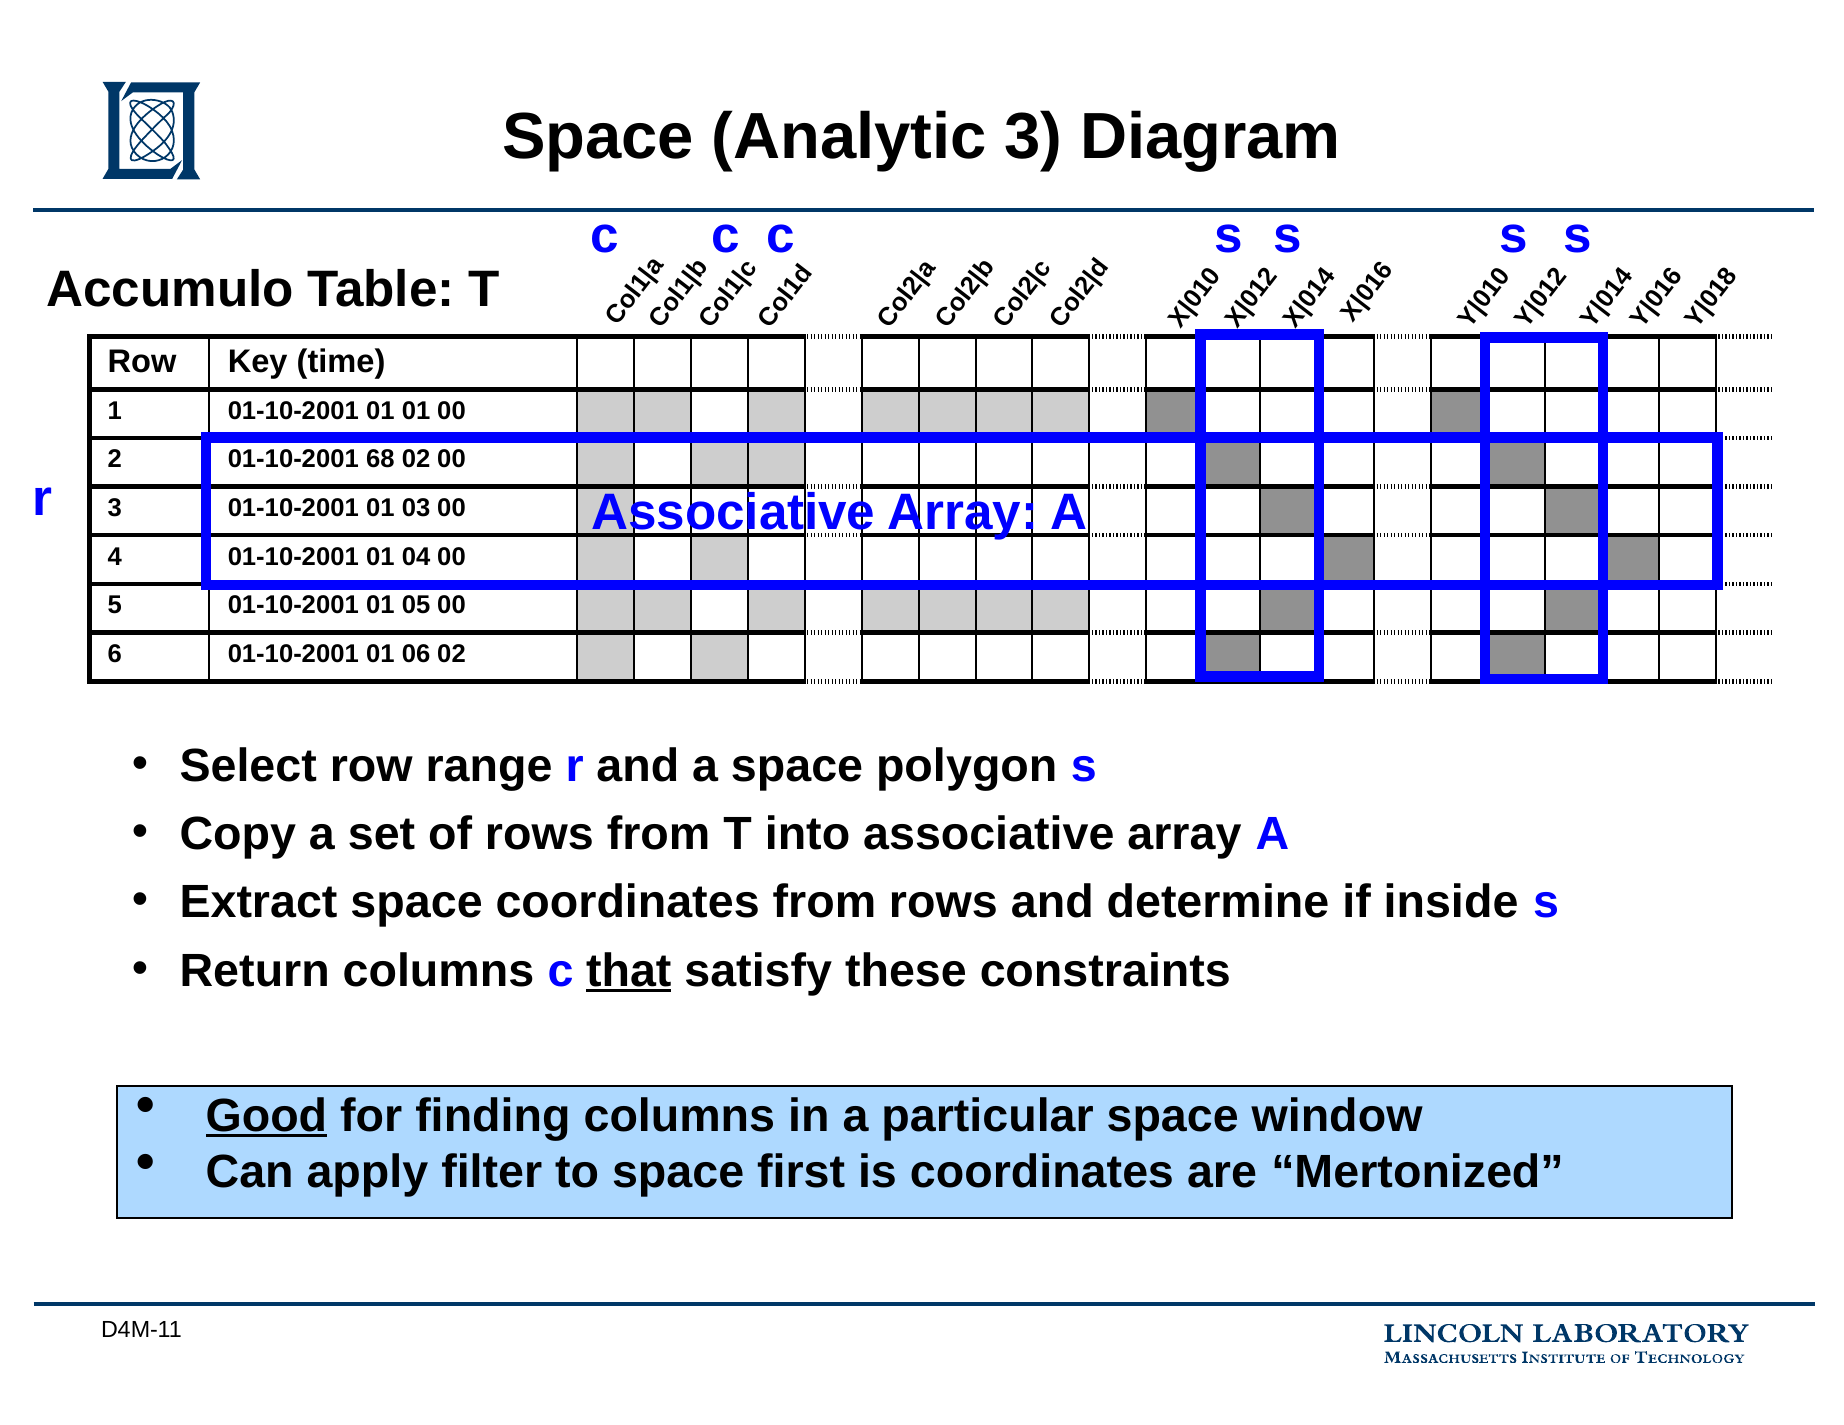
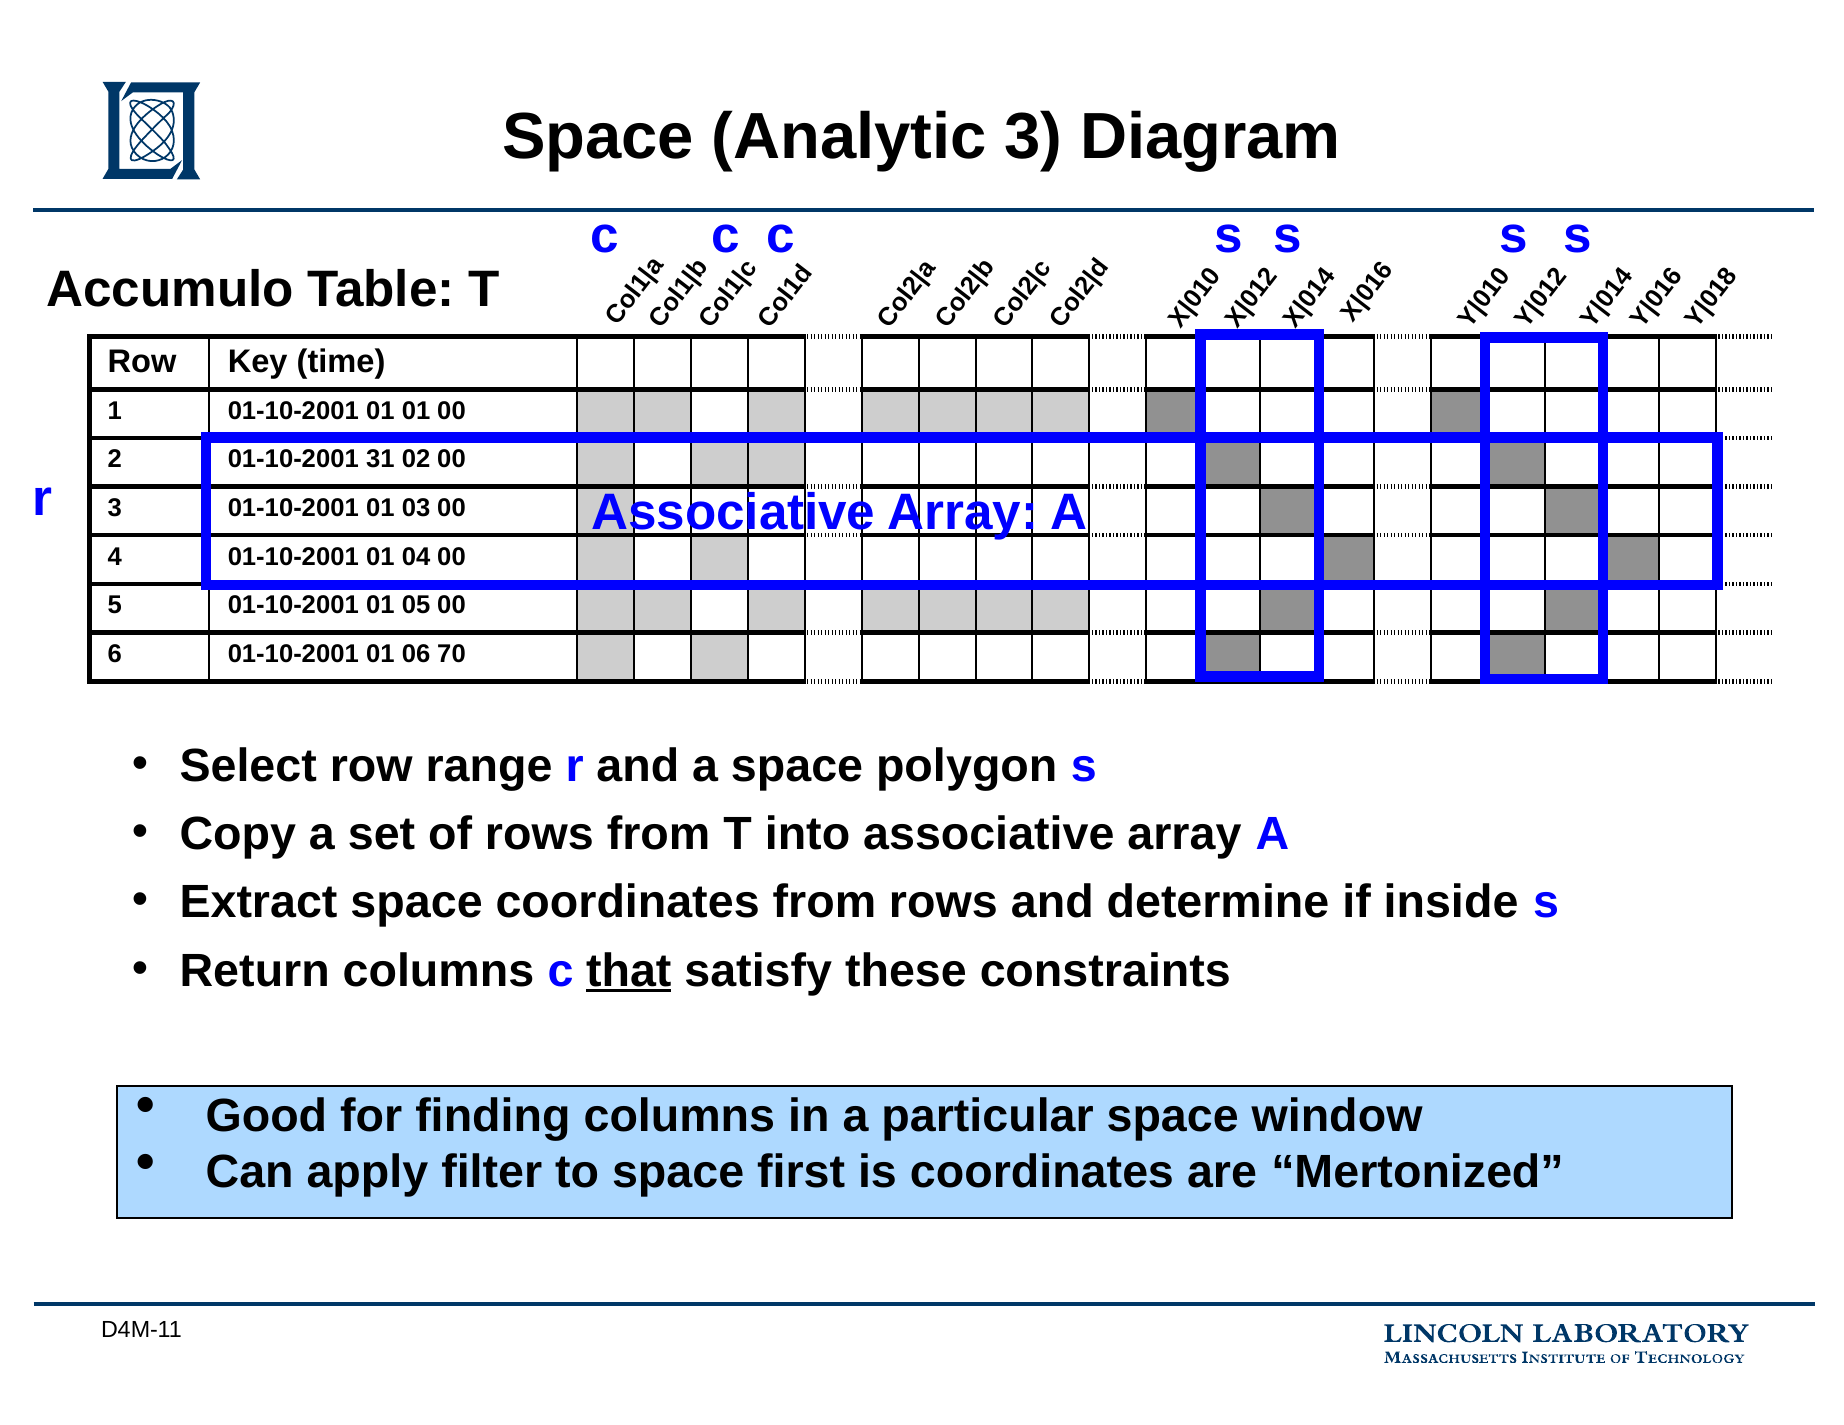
68: 68 -> 31 (380, 459)
06 02: 02 -> 70 (452, 654)
Good underline: present -> none (266, 1116)
